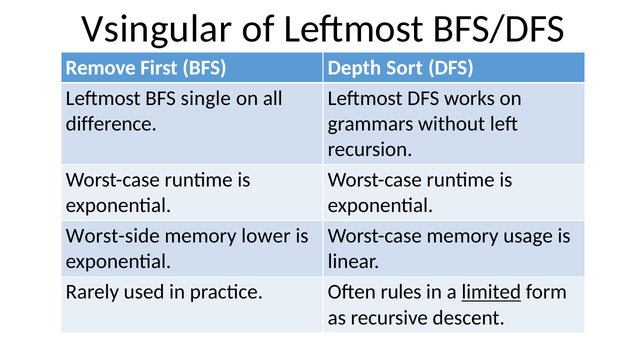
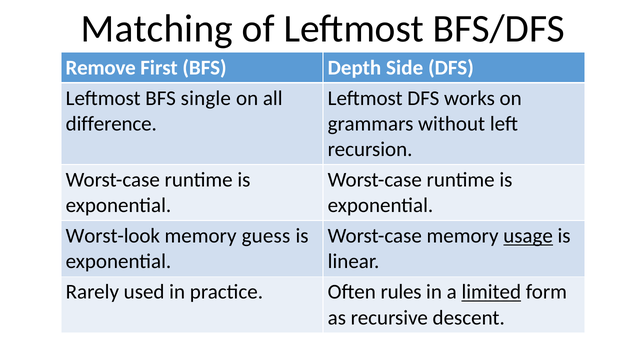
Vsingular: Vsingular -> Matching (157, 29)
Sort: Sort -> Side (405, 68)
Worst-side: Worst-side -> Worst-look (113, 236)
lower: lower -> guess (266, 236)
usage underline: none -> present (528, 236)
